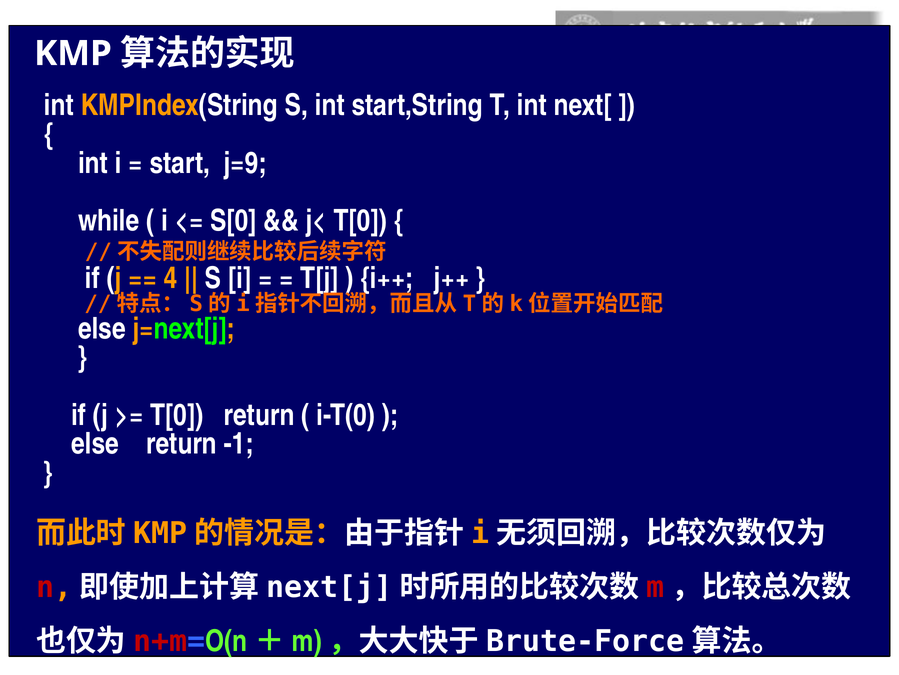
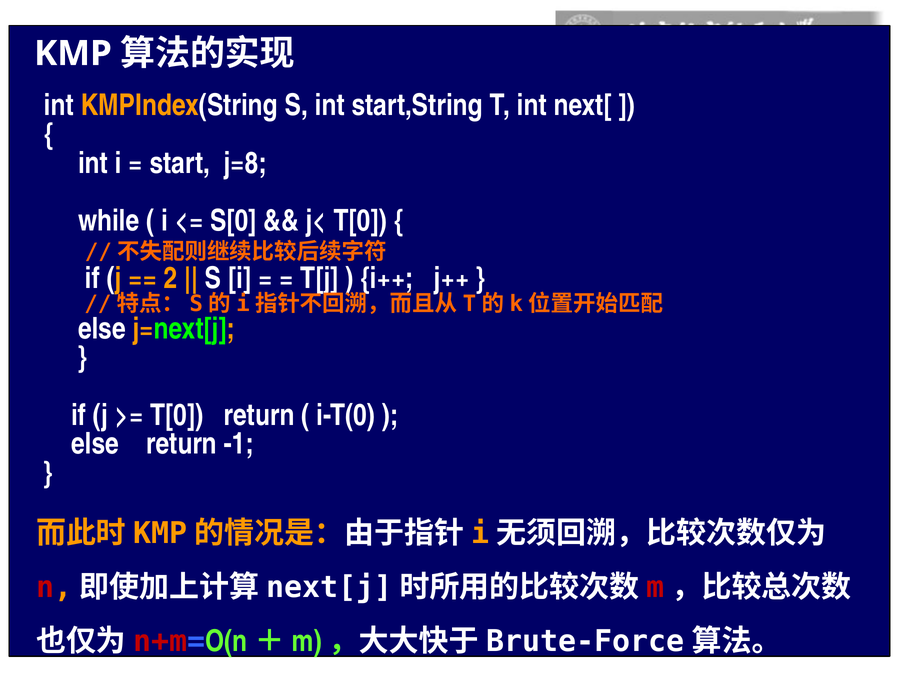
j=9: j=9 -> j=8 (245, 163)
4: 4 -> 2 (171, 278)
